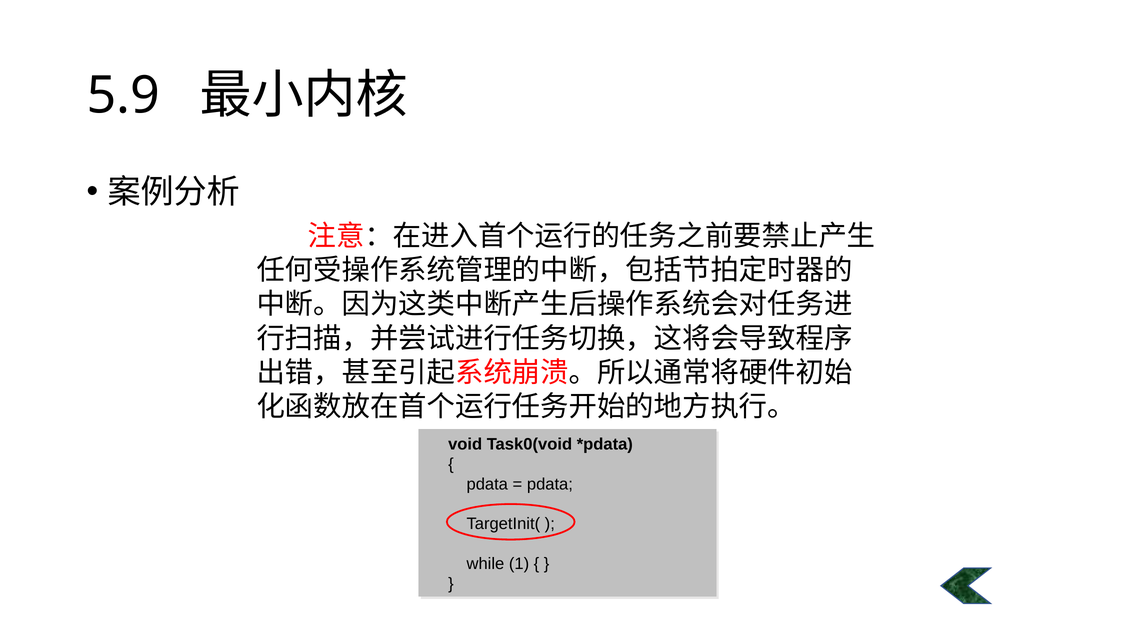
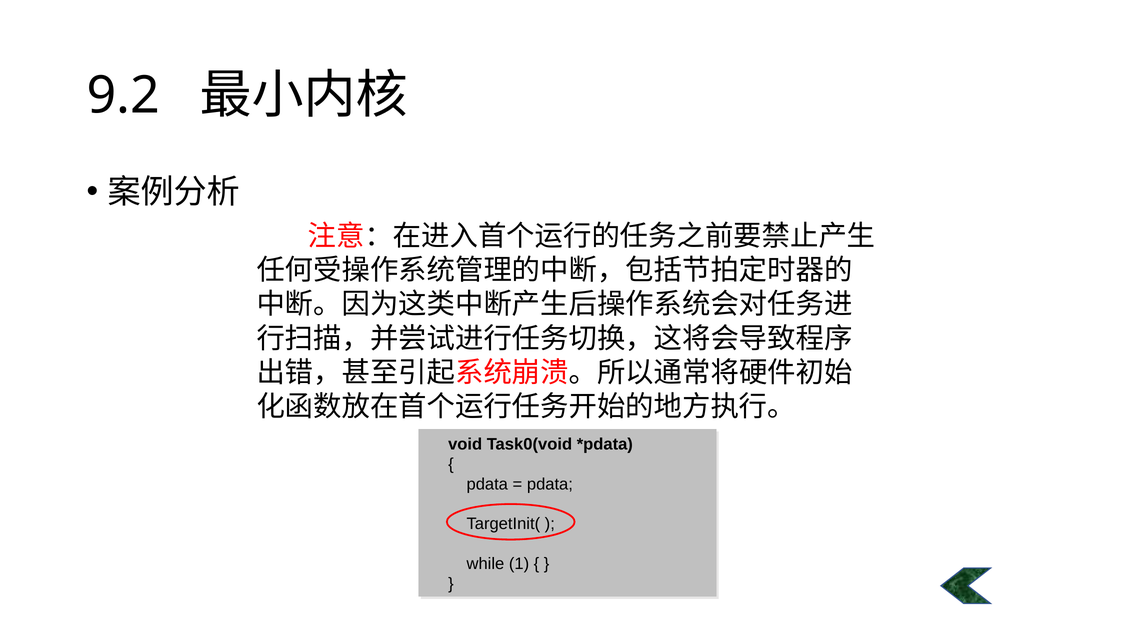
5.9: 5.9 -> 9.2 (123, 95)
